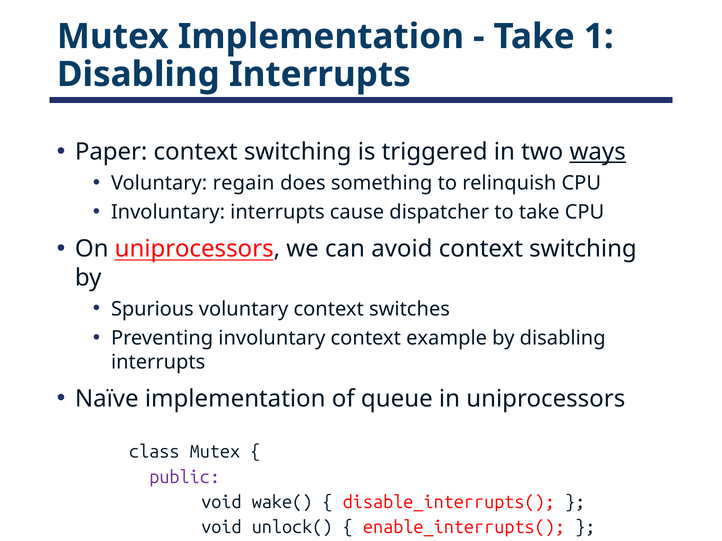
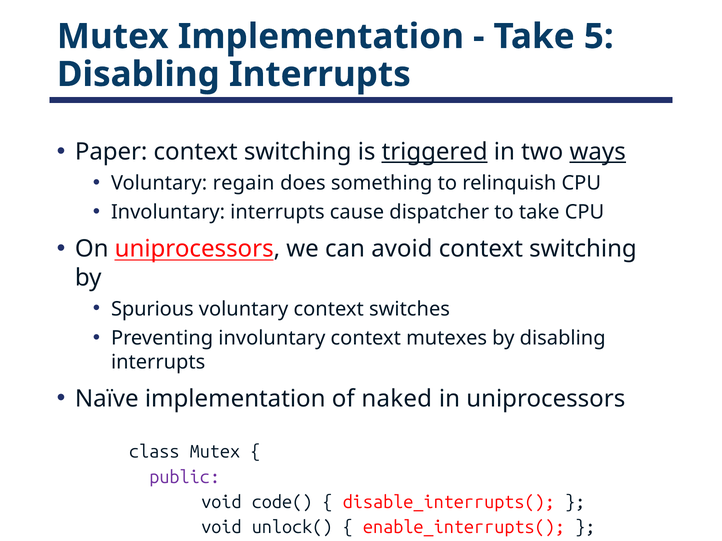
1: 1 -> 5 (599, 37)
triggered underline: none -> present (435, 152)
example: example -> mutexes (447, 338)
queue: queue -> naked (397, 399)
wake(: wake( -> code( (282, 503)
